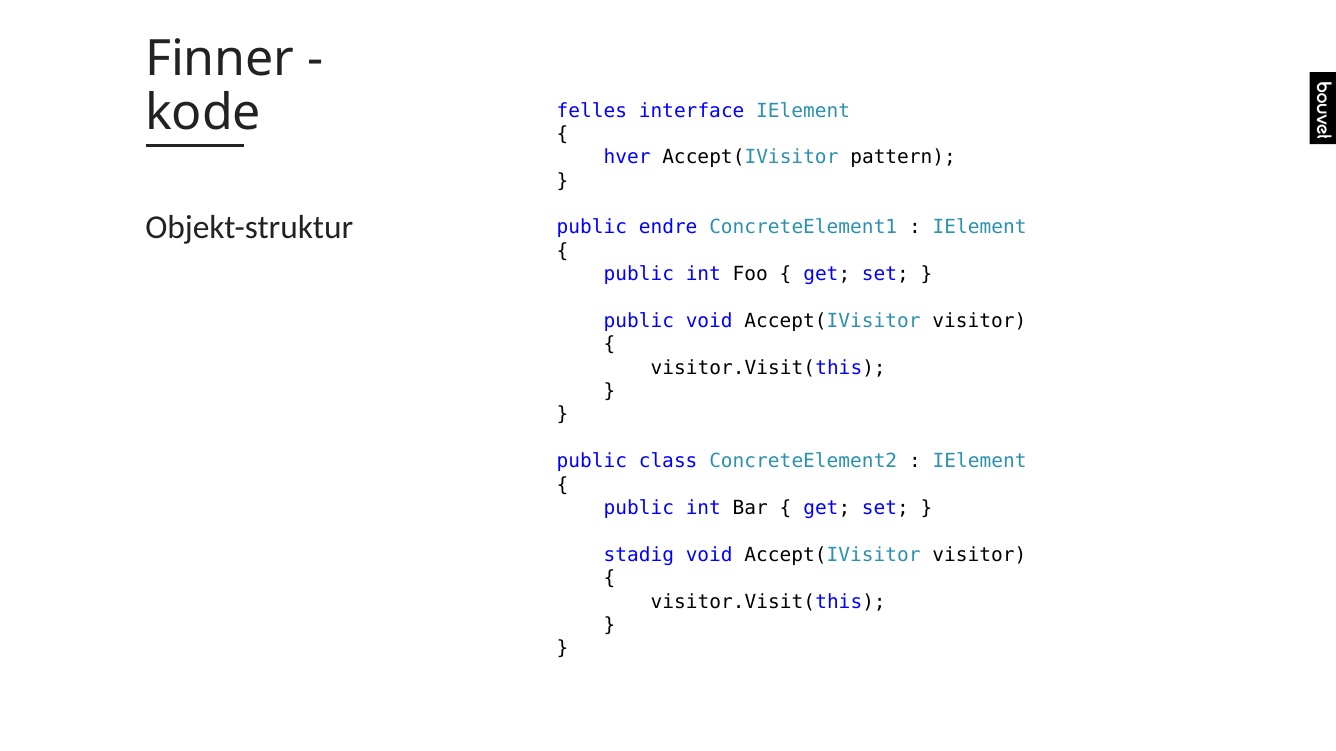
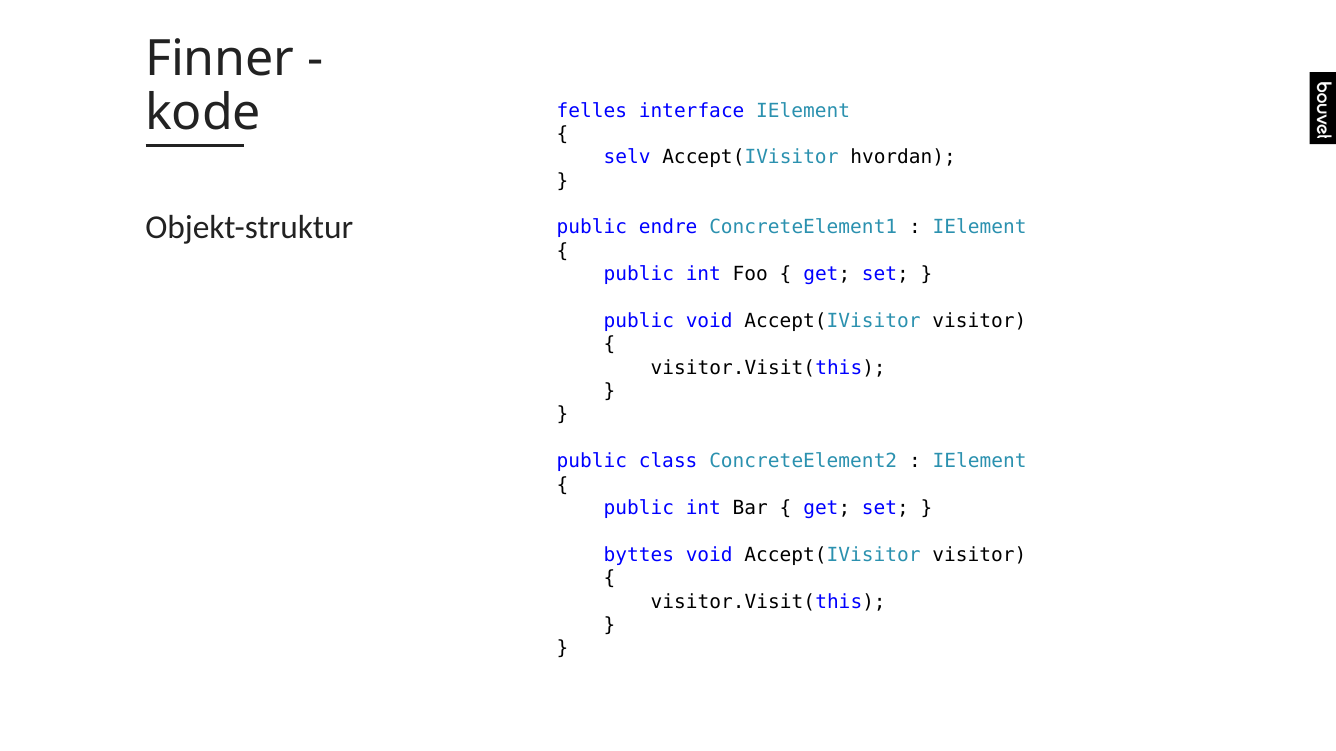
hver: hver -> selv (627, 158)
pattern: pattern -> hvordan (903, 158)
stadig: stadig -> byttes (639, 555)
